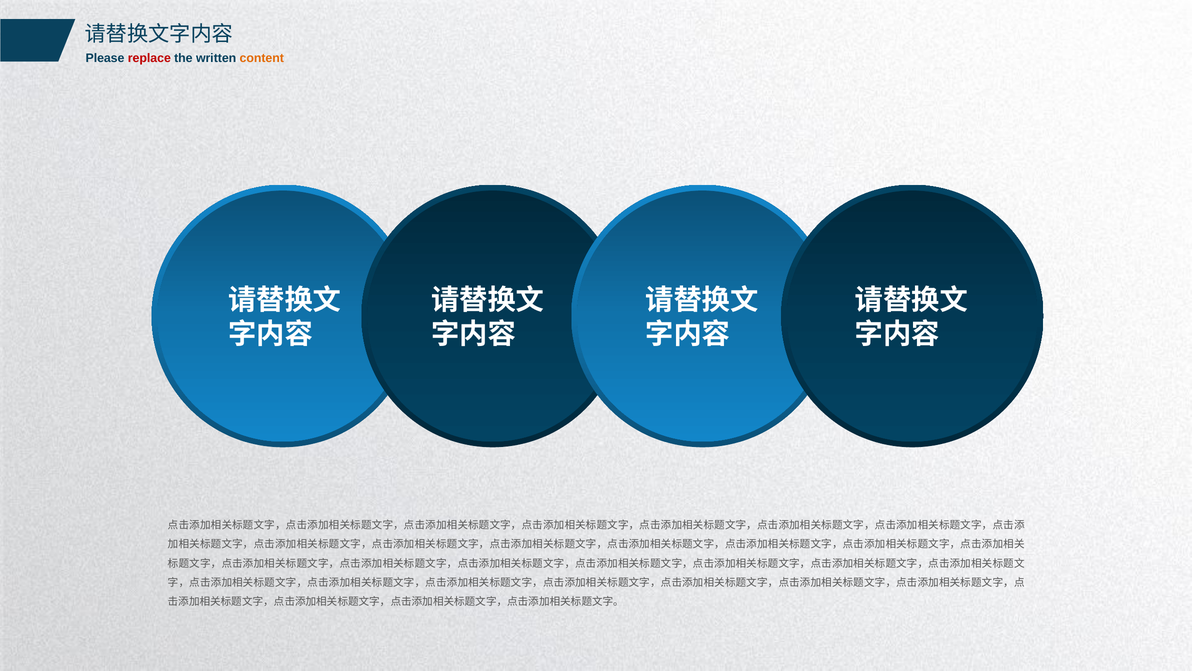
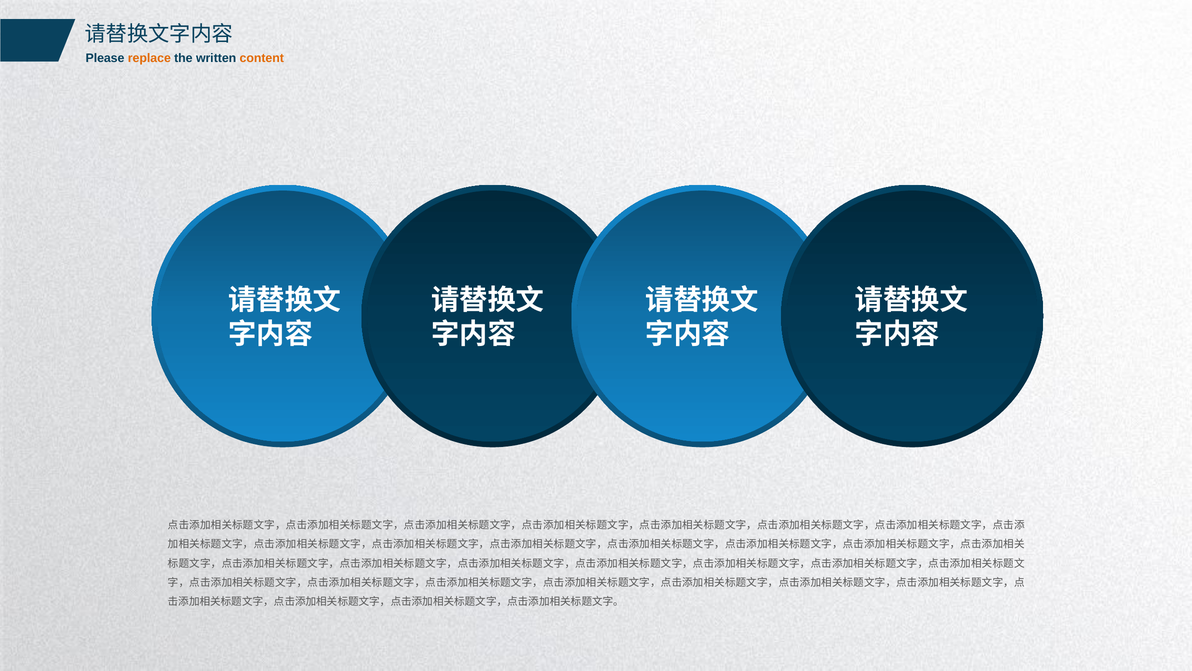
replace colour: red -> orange (149, 58)
